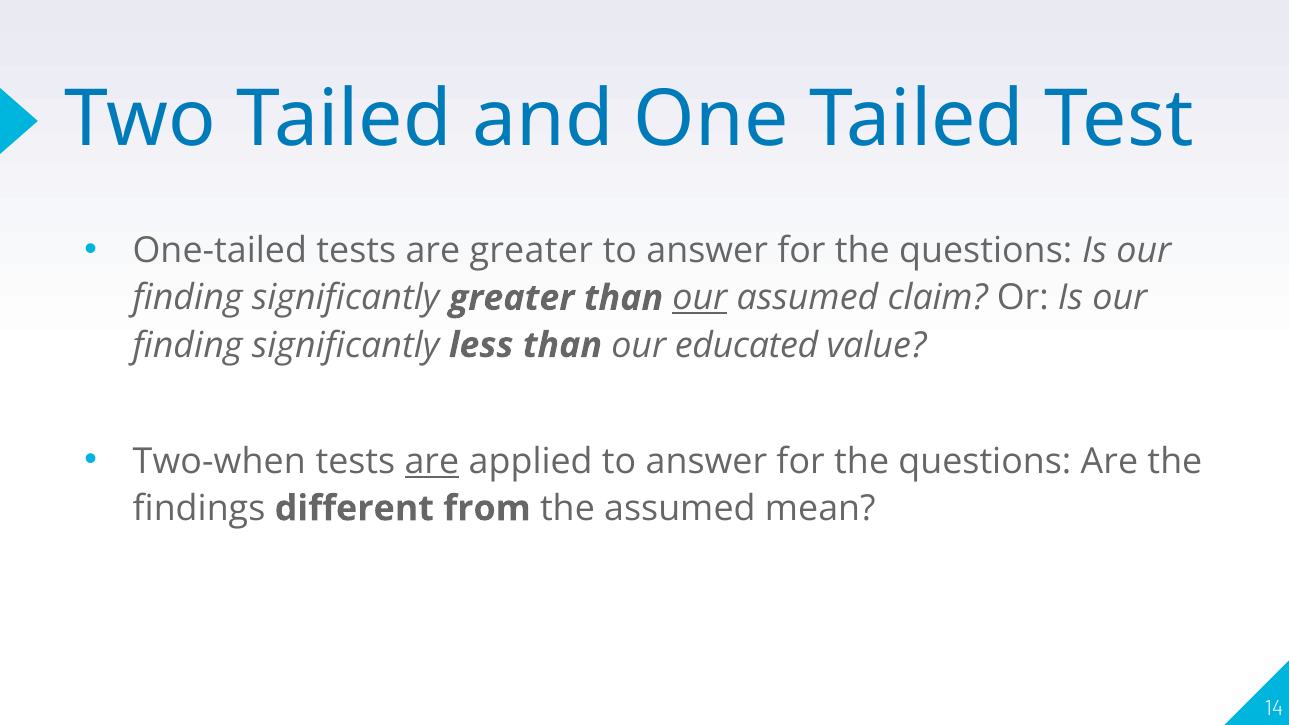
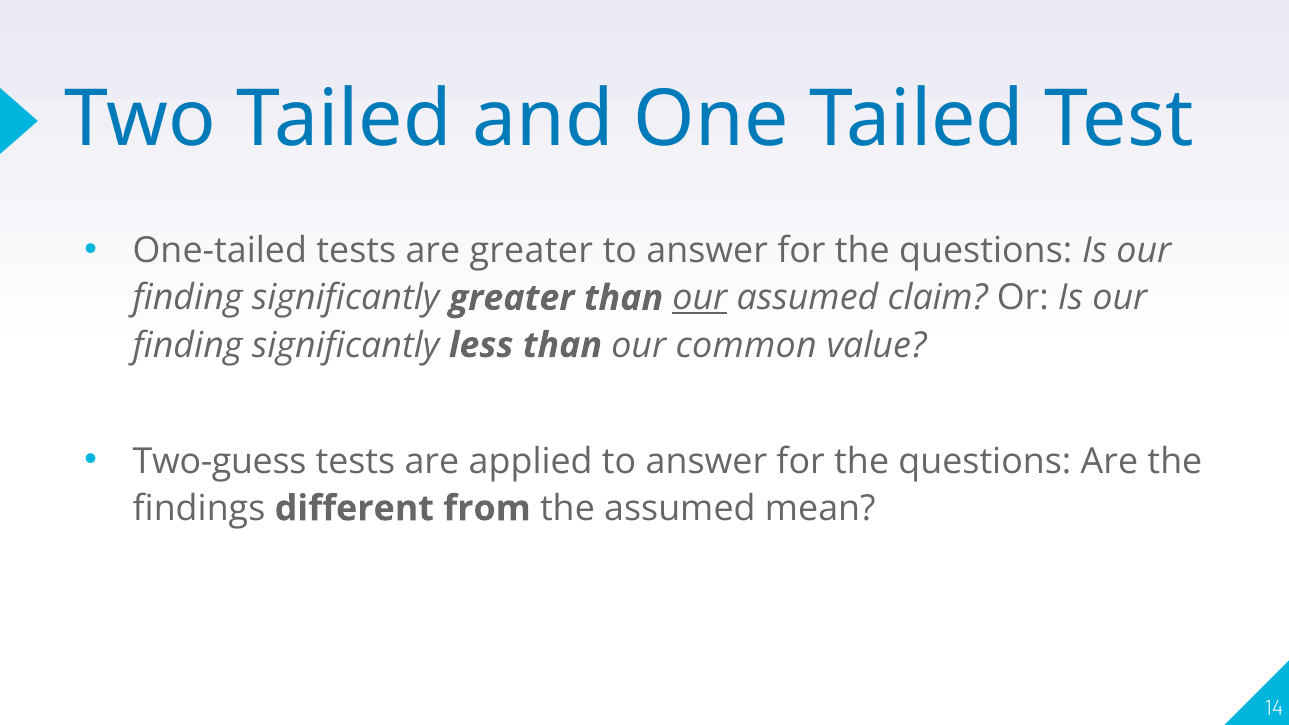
educated: educated -> common (746, 345)
Two-when: Two-when -> Two-guess (220, 461)
are underline: present -> none (432, 461)
